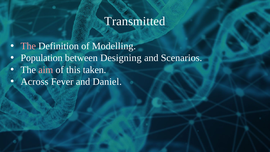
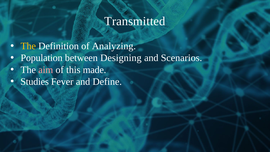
The colour: pink -> yellow (28, 46)
Modelling: Modelling -> Analyzing (114, 46)
taken: taken -> made (95, 70)
Across: Across -> Studies (35, 82)
Daniel: Daniel -> Define (107, 82)
